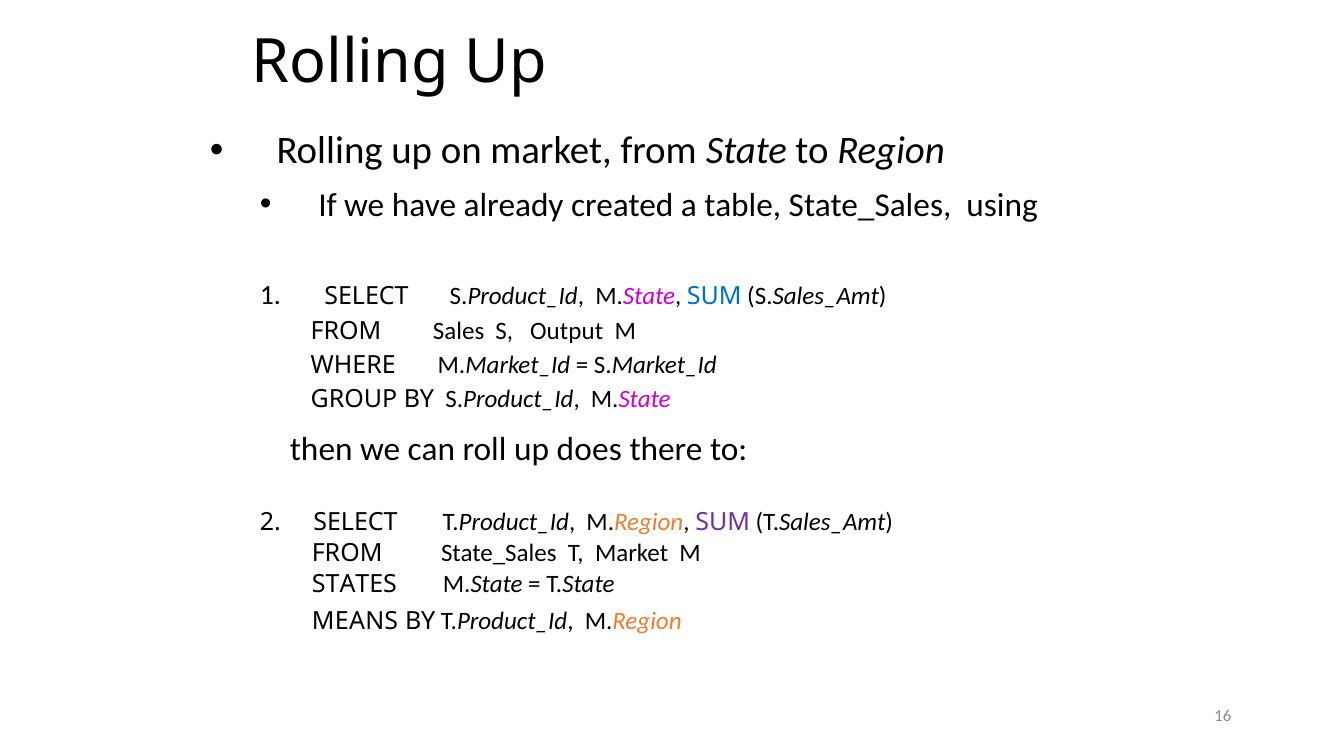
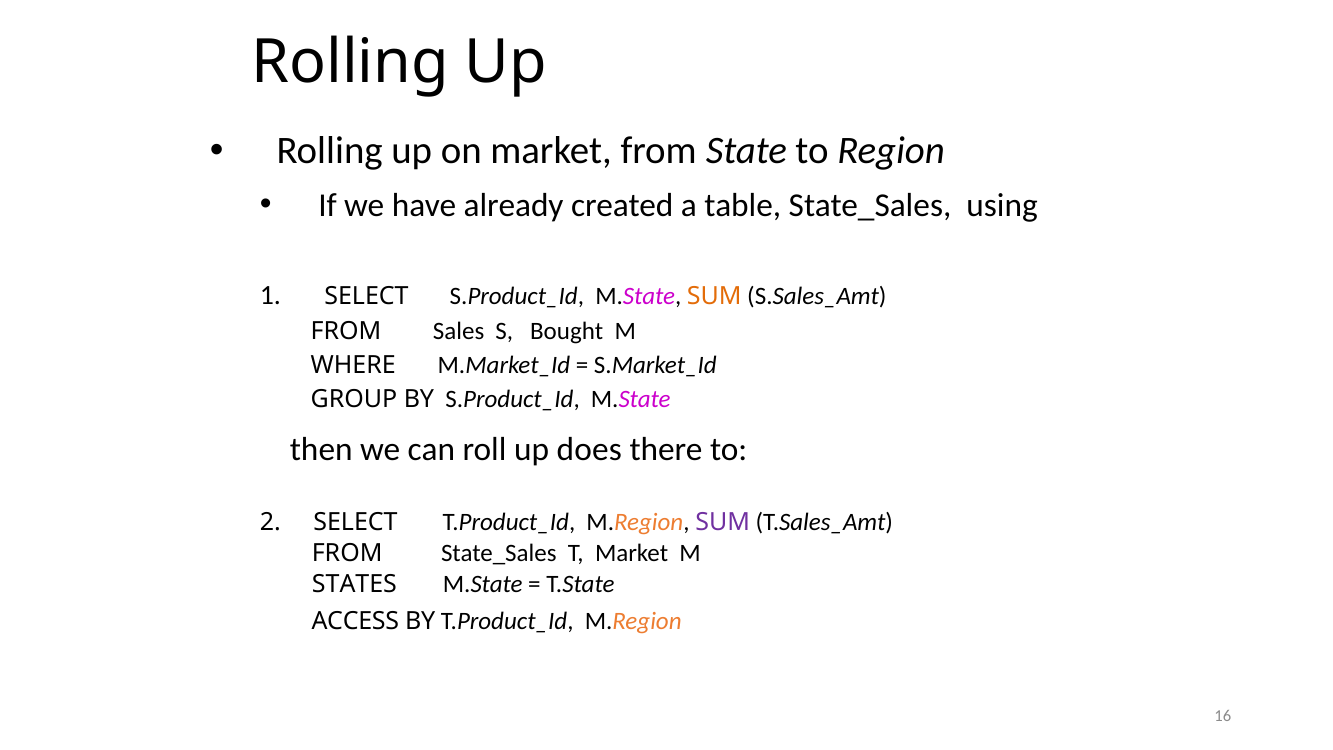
SUM colour: blue -> orange (714, 296)
Output: Output -> Bought (567, 331)
MEANS: MEANS -> ACCESS (355, 621)
